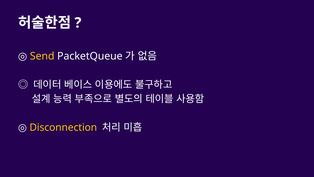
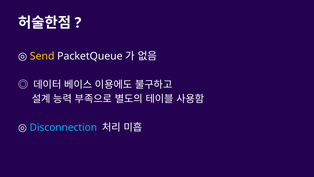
Disconnection colour: yellow -> light blue (63, 127)
